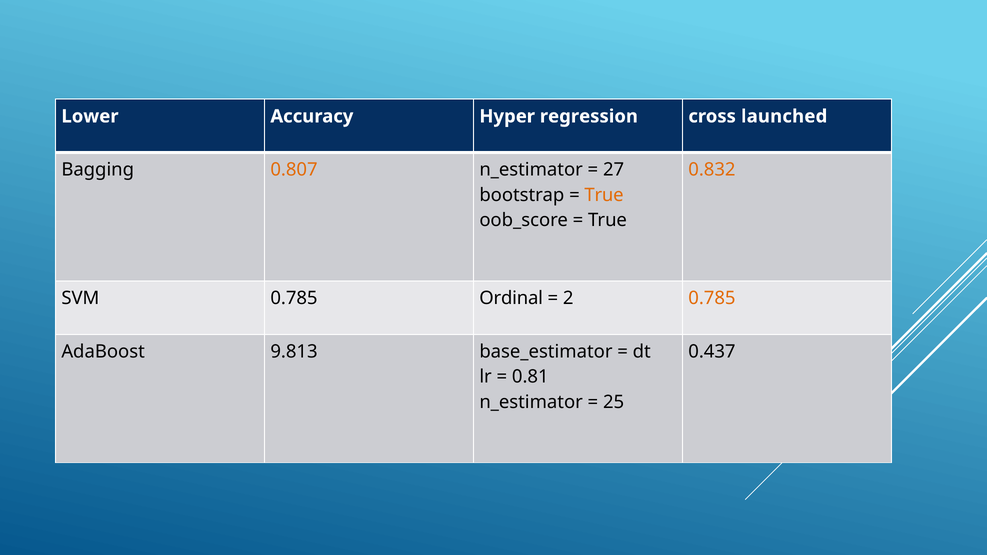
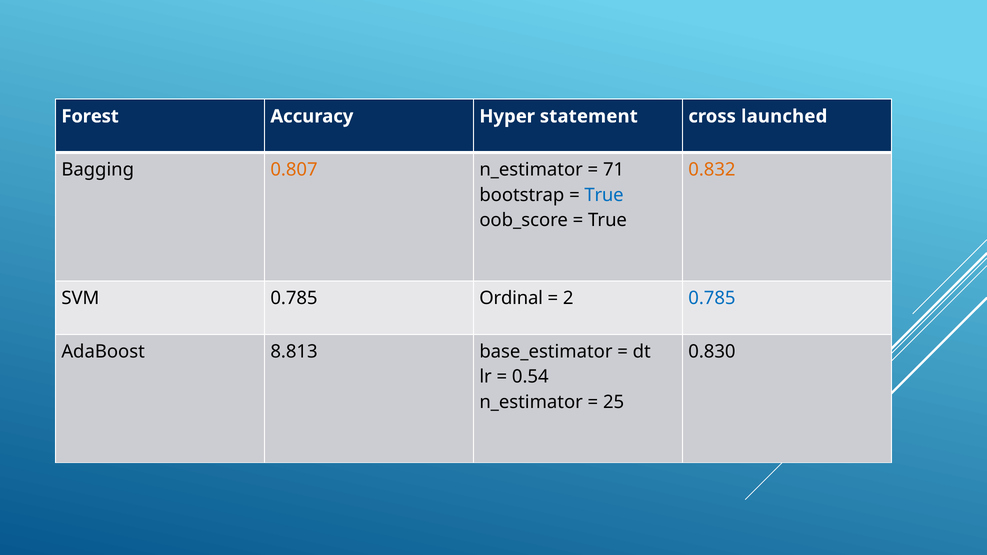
Lower: Lower -> Forest (90, 116)
regression: regression -> statement (589, 116)
27: 27 -> 71 (614, 170)
True colour: orange -> blue (604, 195)
0.785 colour: orange -> blue (712, 298)
9.813: 9.813 -> 8.813 (294, 352)
0.437: 0.437 -> 0.830 (712, 352)
0.81: 0.81 -> 0.54 (530, 377)
